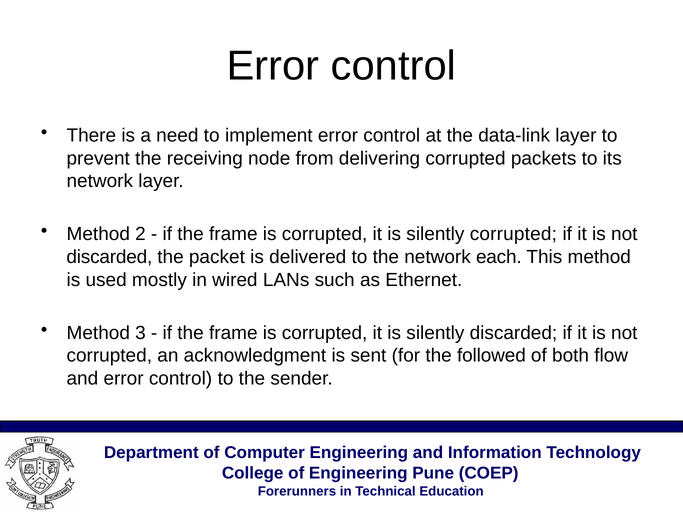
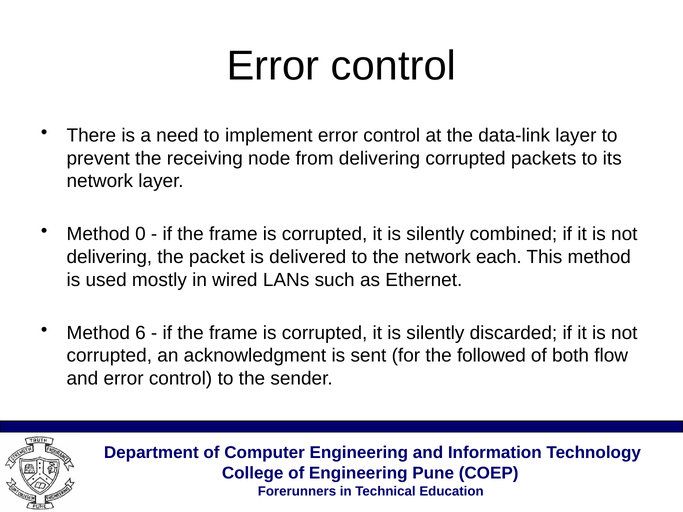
2: 2 -> 0 (140, 234)
silently corrupted: corrupted -> combined (513, 234)
discarded: discarded -> delivering (109, 257)
3: 3 -> 6 (140, 333)
